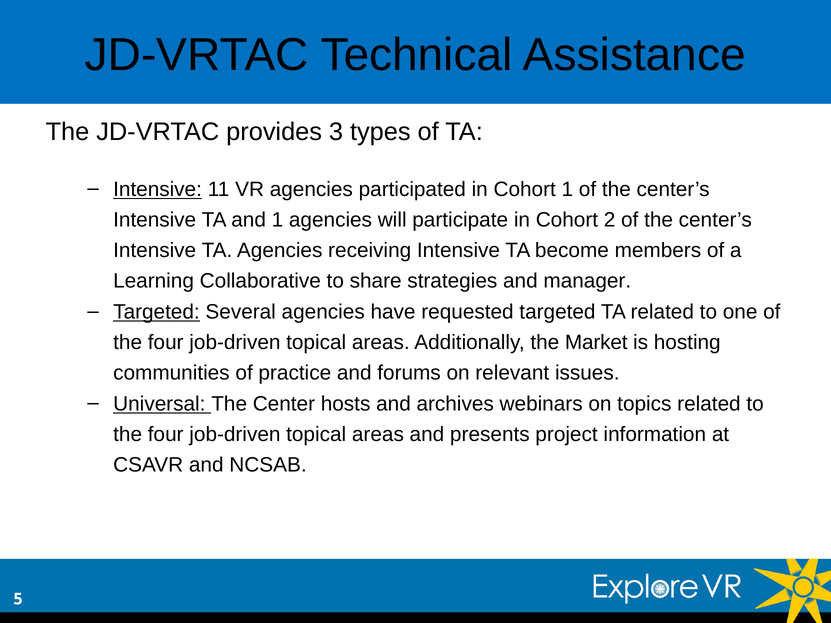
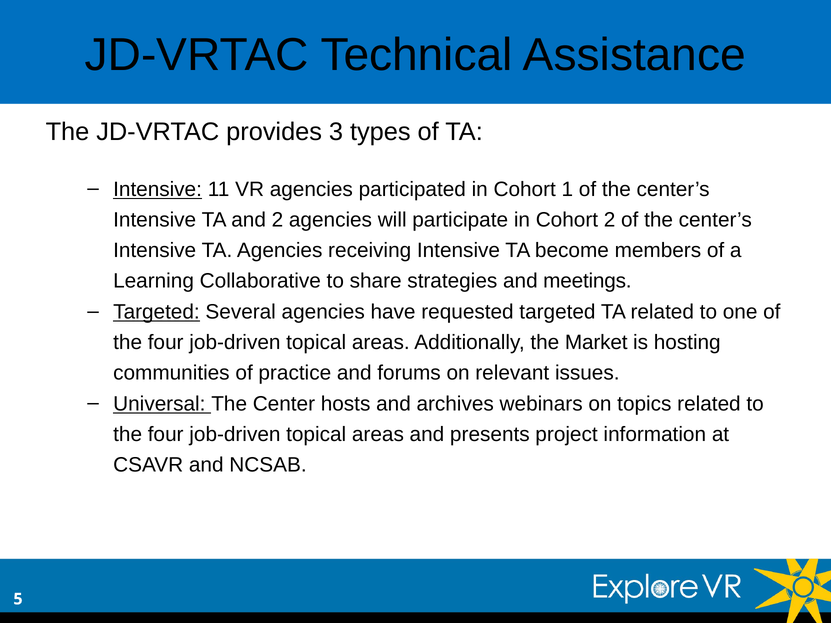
and 1: 1 -> 2 (277, 220)
manager: manager -> meetings (587, 281)
